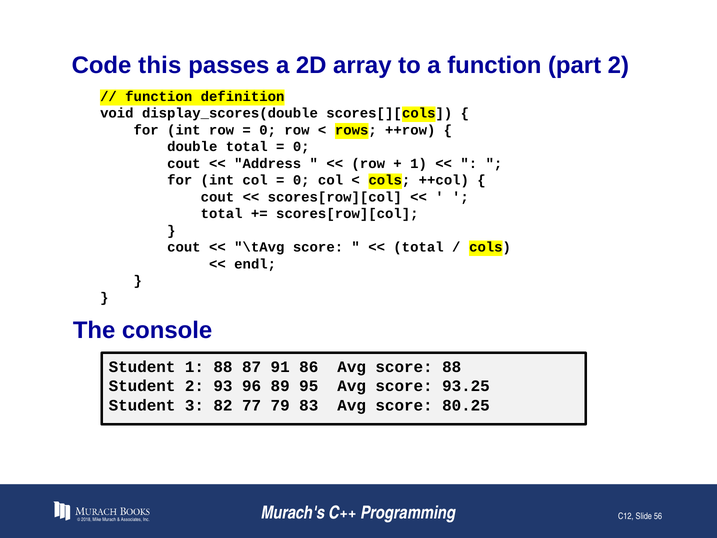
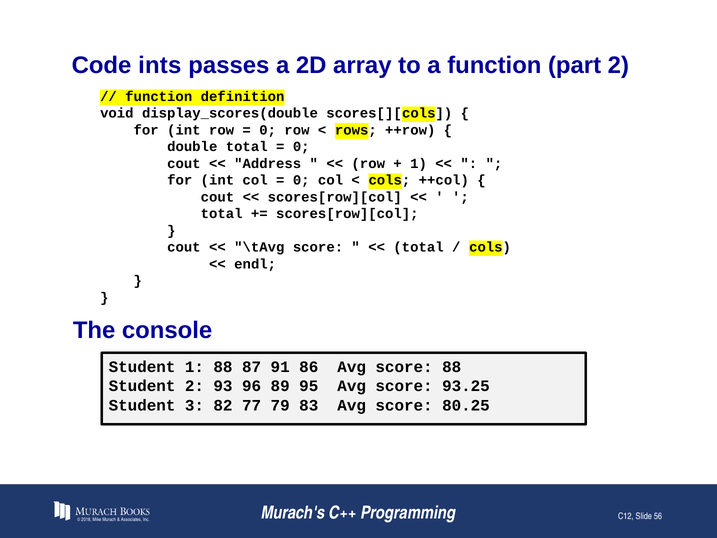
this: this -> ints (160, 65)
